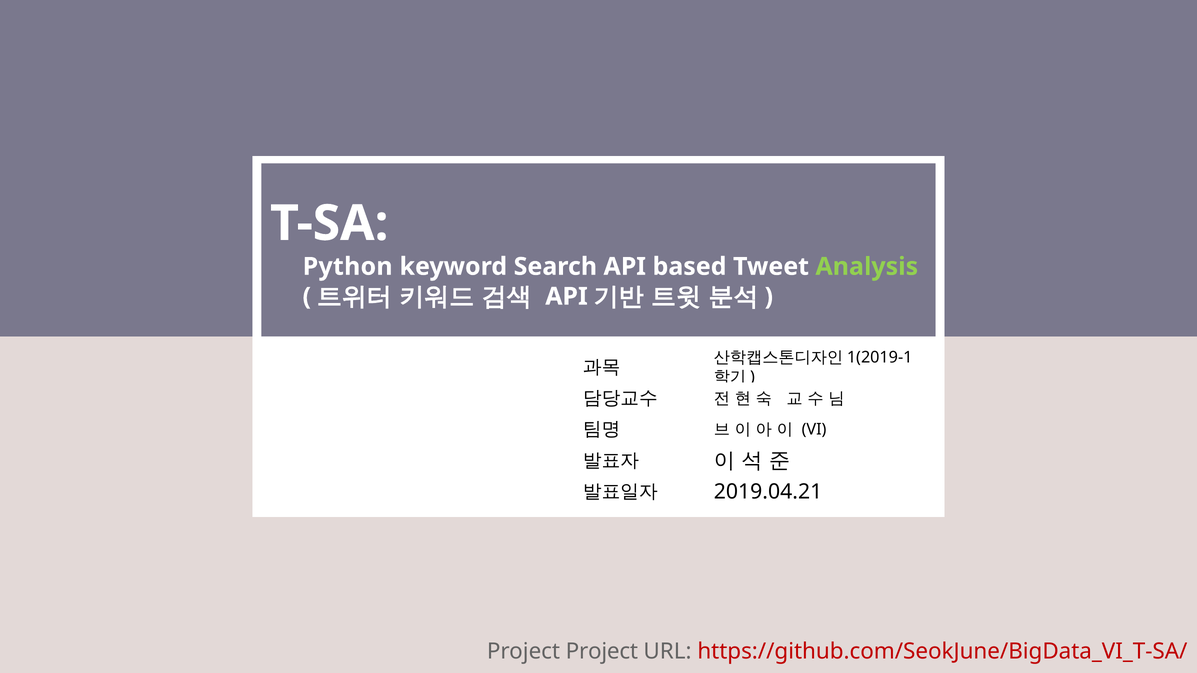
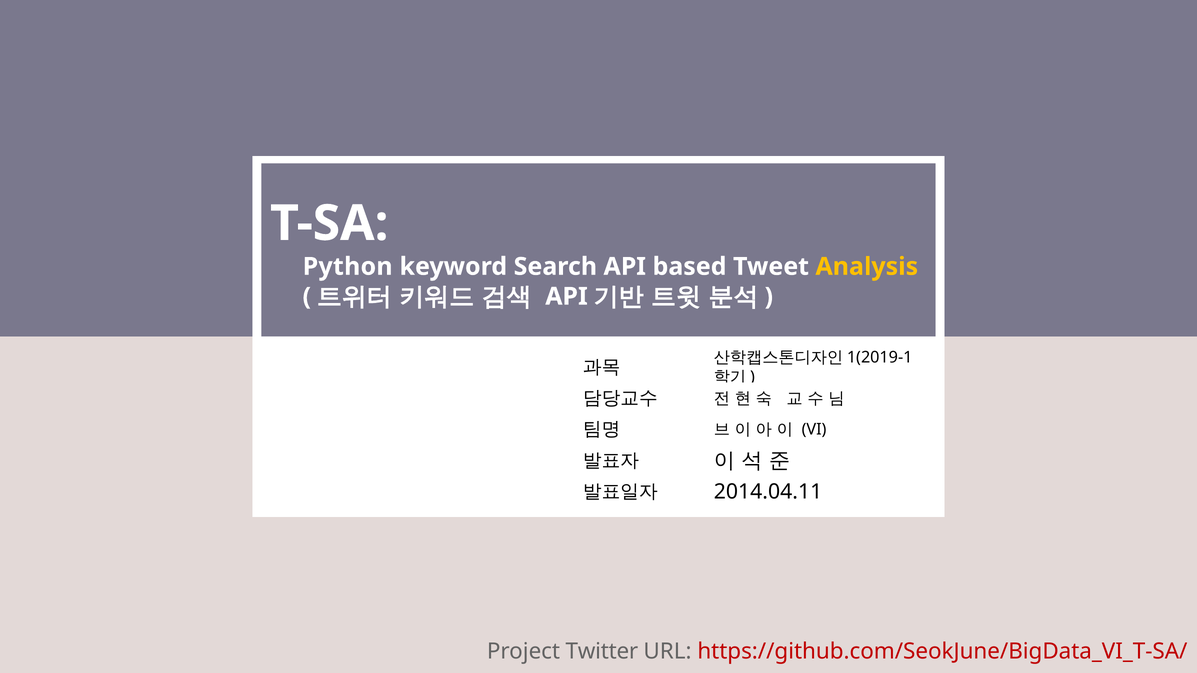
Analysis colour: light green -> yellow (867, 267)
2019.04.21: 2019.04.21 -> 2014.04.11 (768, 492)
Project Project: Project -> Twitter (602, 651)
